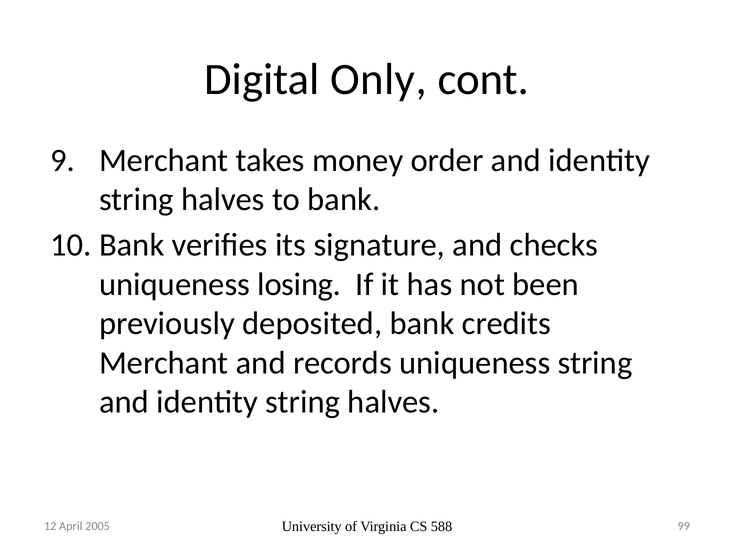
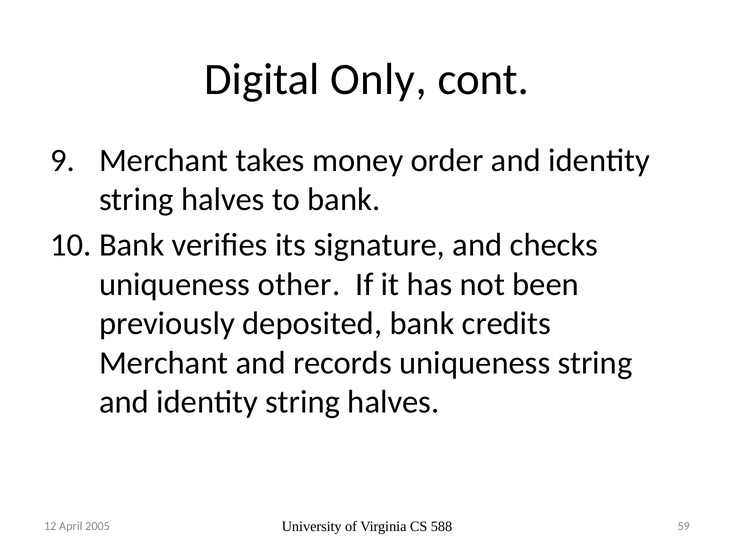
losing: losing -> other (299, 284)
99: 99 -> 59 (684, 526)
